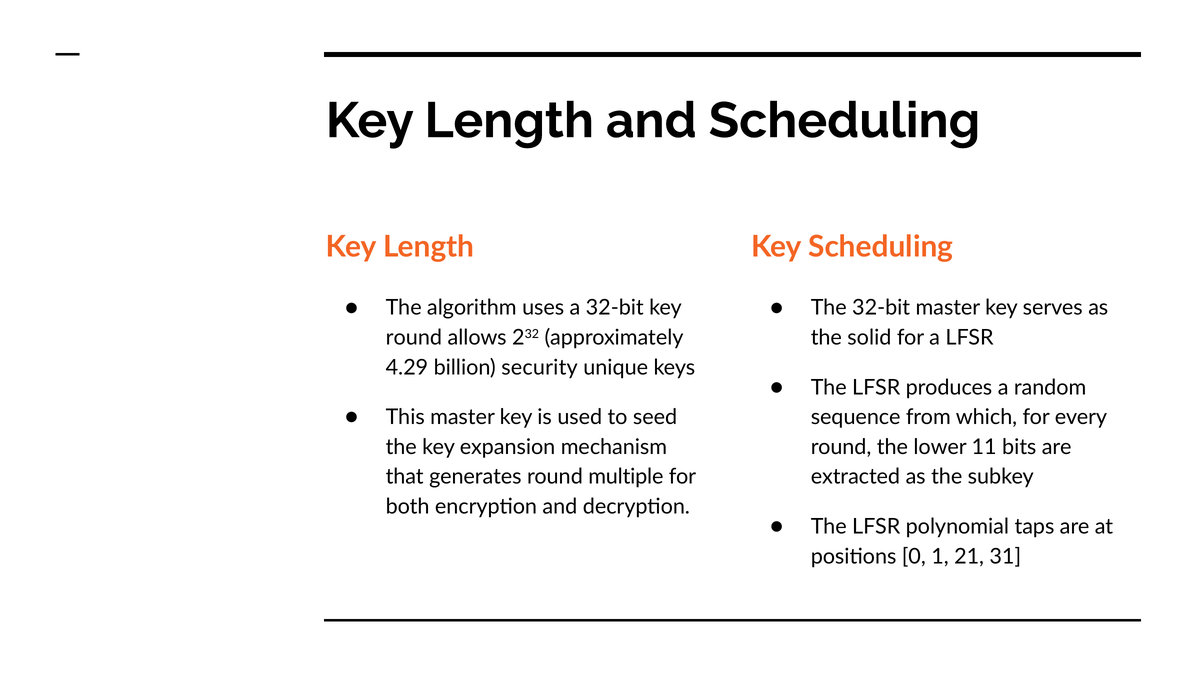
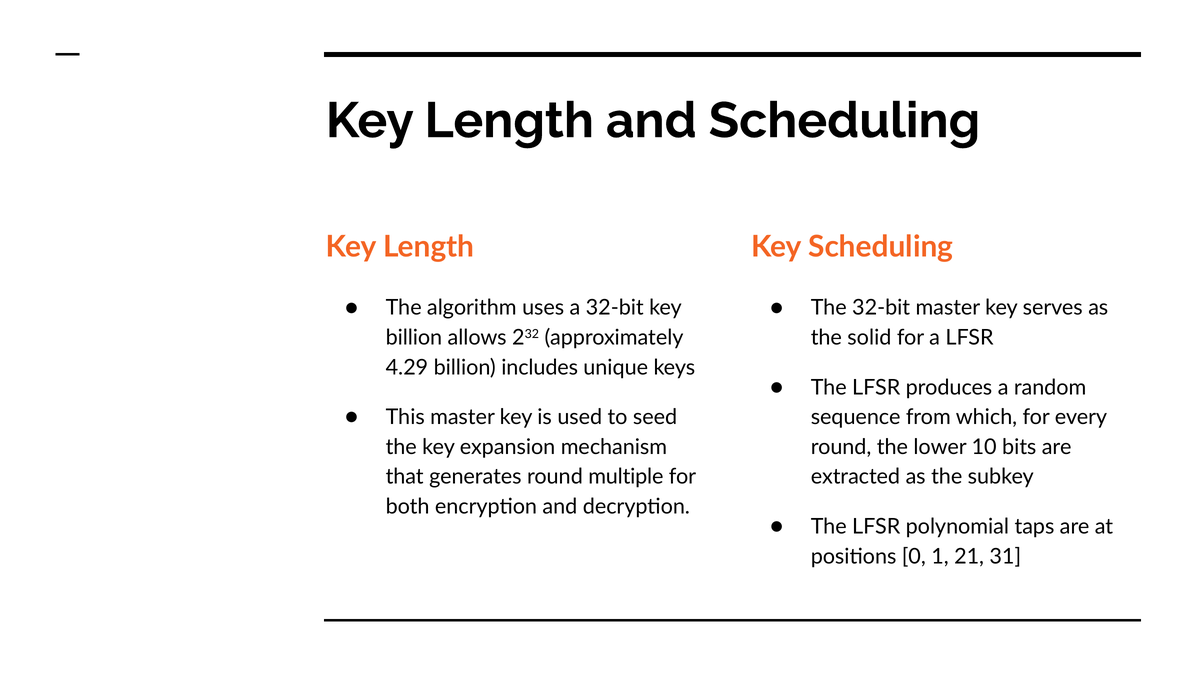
round: round -> billion (414, 338)
security: security -> includes (540, 367)
11: 11 -> 10 (984, 447)
